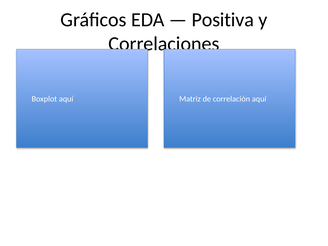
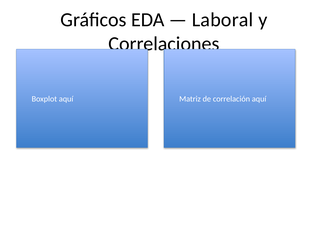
Positiva: Positiva -> Laboral (223, 20)
